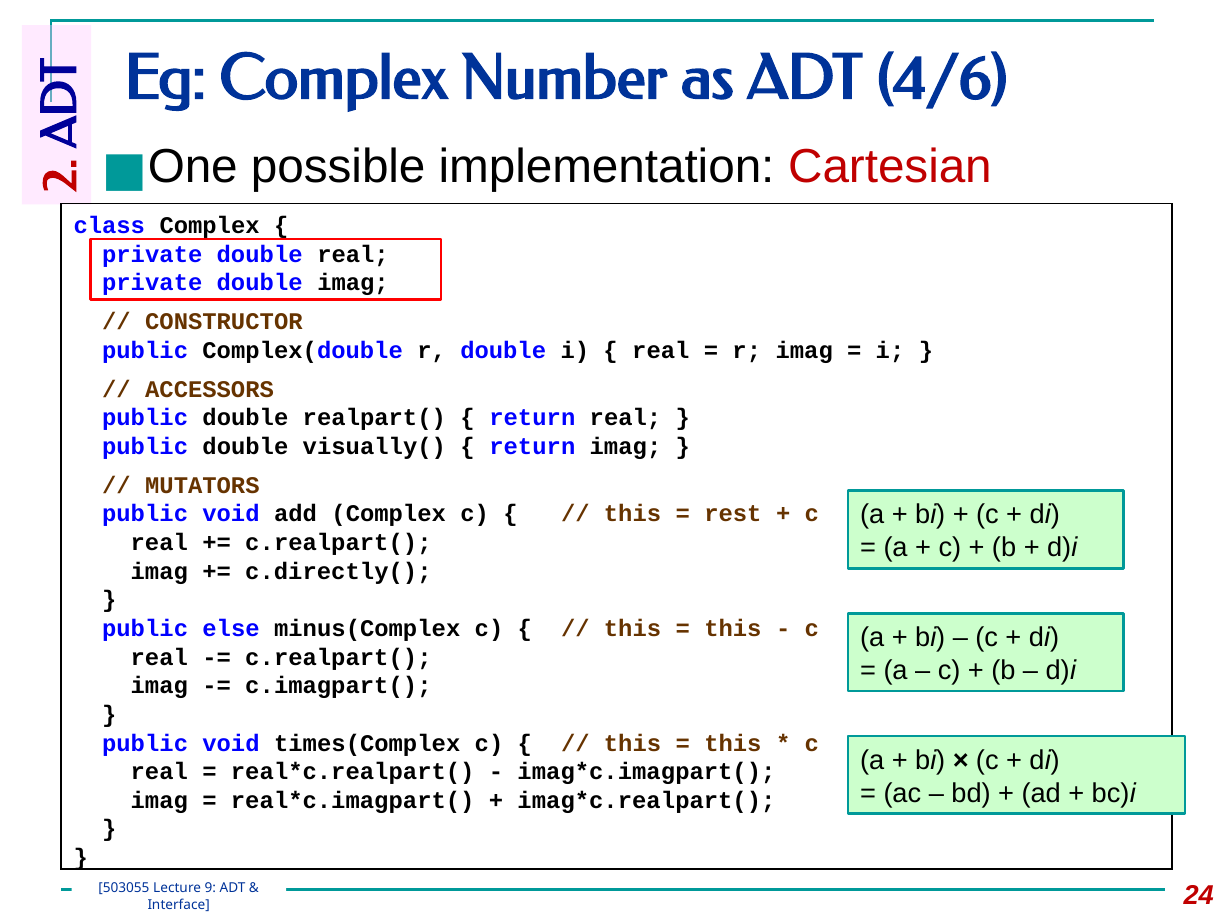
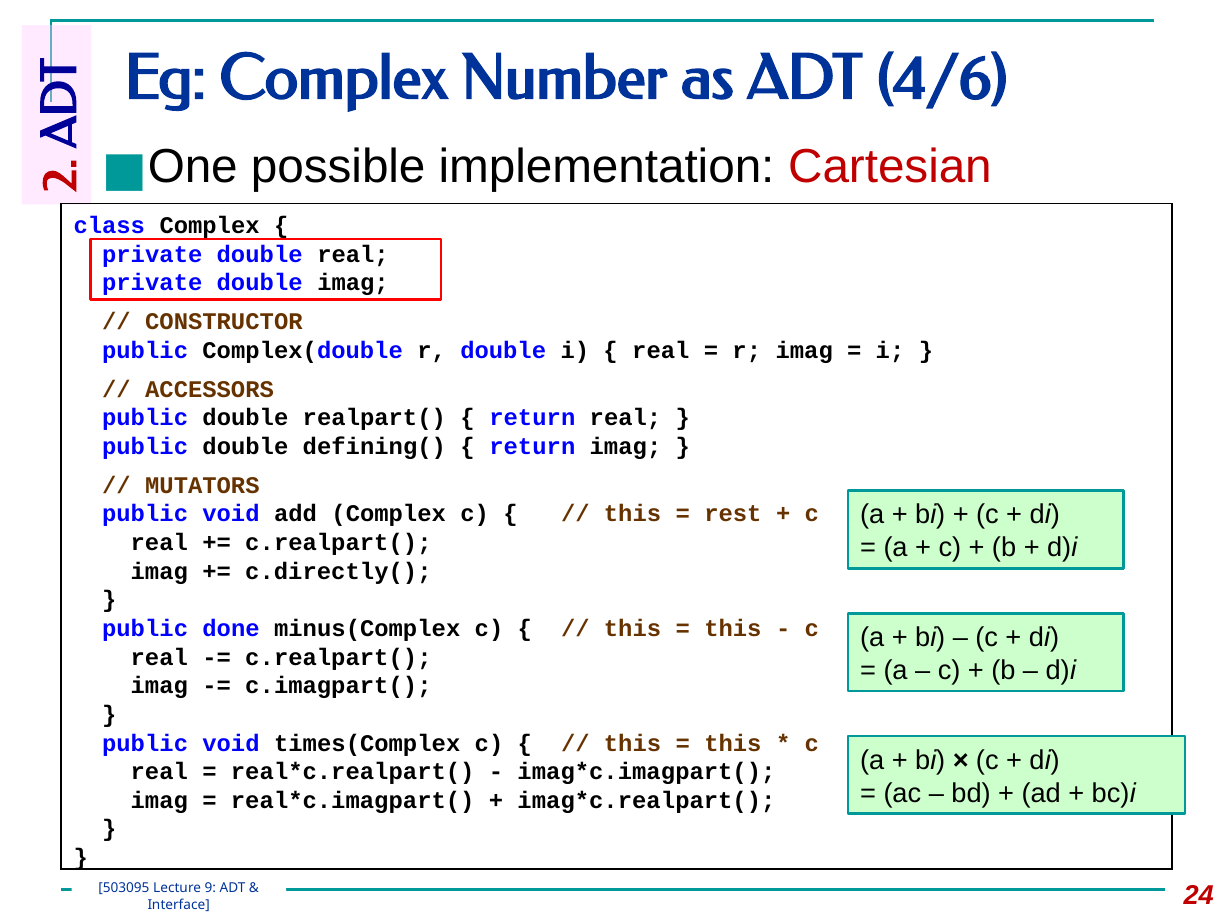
visually(: visually( -> defining( (374, 446)
else: else -> done (231, 628)
503055: 503055 -> 503095 (124, 888)
